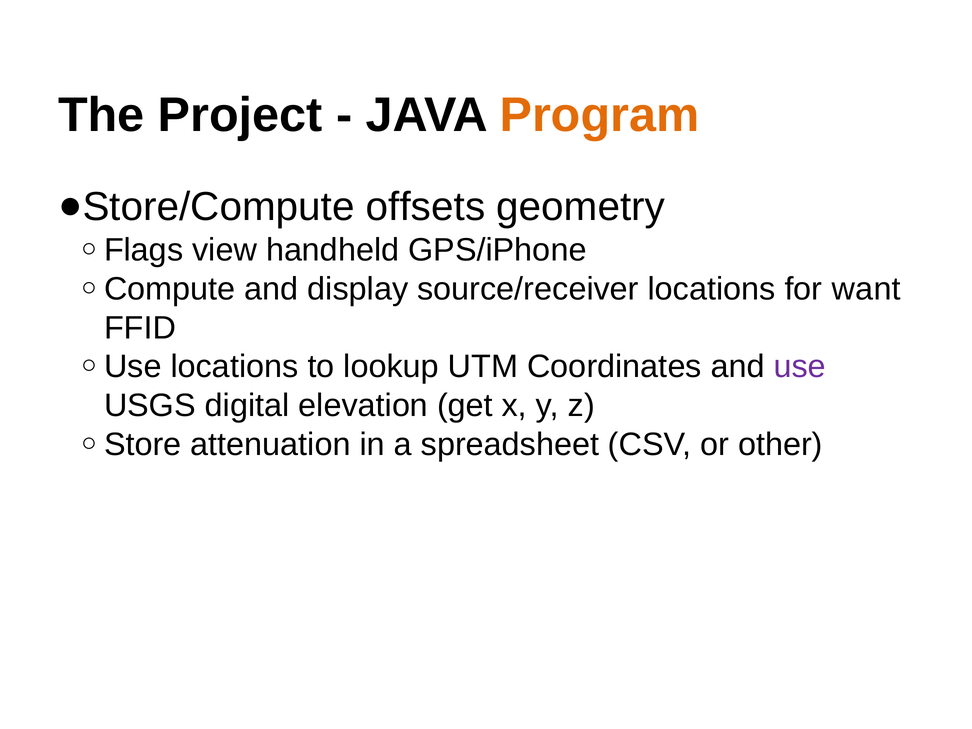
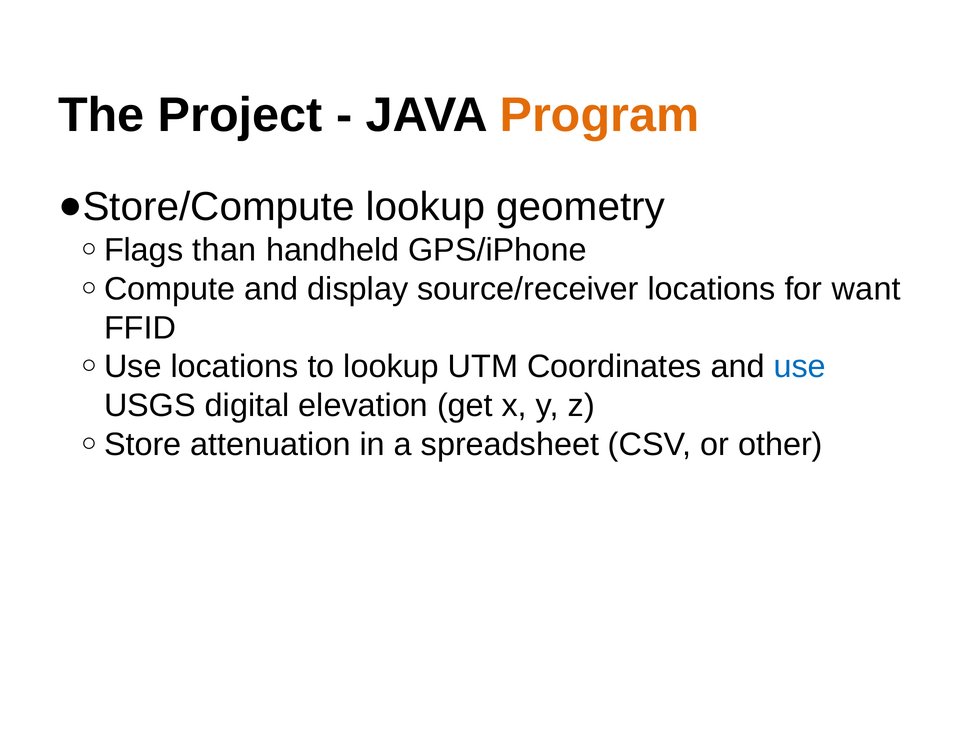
offsets: offsets -> lookup (426, 207)
view: view -> than (224, 250)
use colour: purple -> blue (800, 367)
